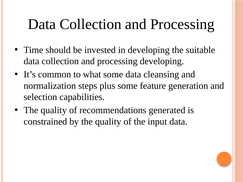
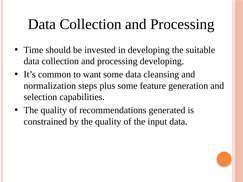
what: what -> want (92, 75)
